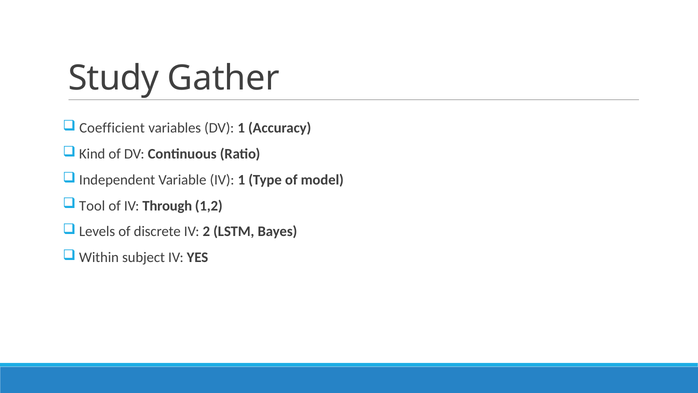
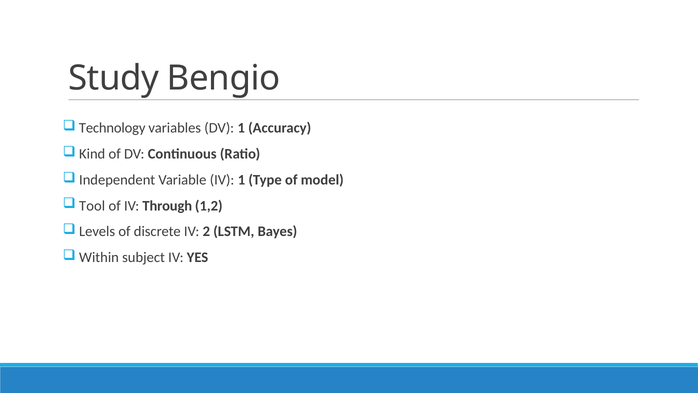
Gather: Gather -> Bengio (224, 78)
Coefficient: Coefficient -> Technology (112, 128)
